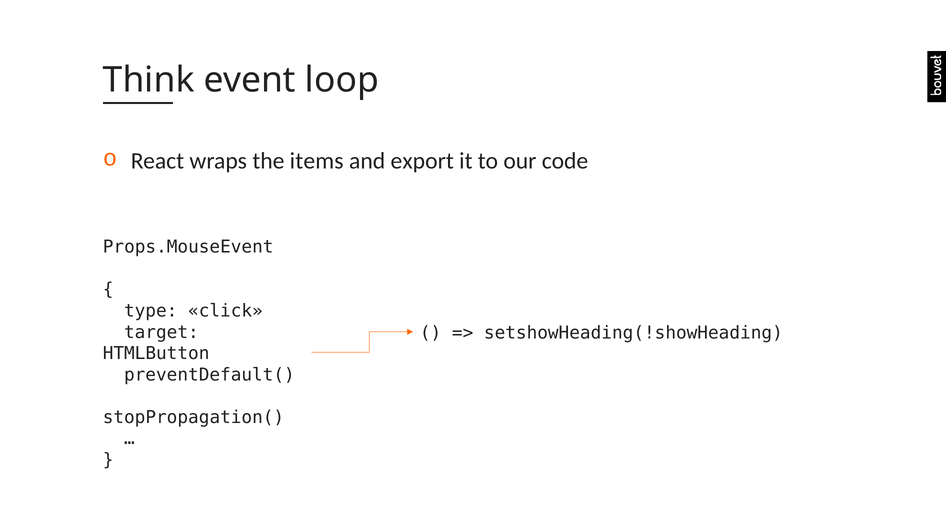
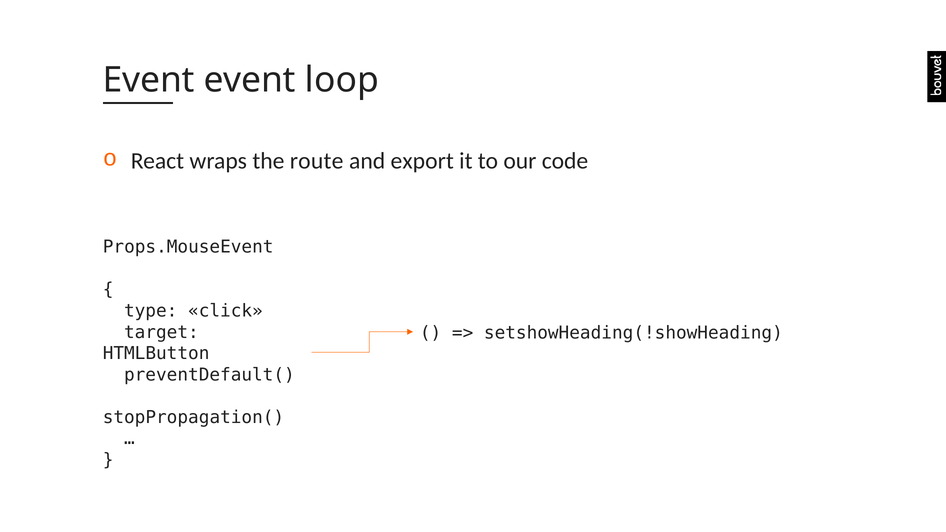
Think: Think -> Event (149, 80)
items: items -> route (317, 161)
